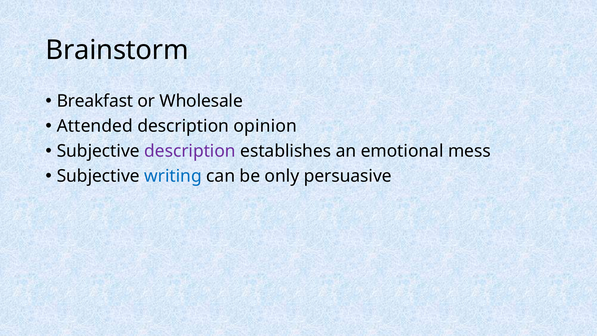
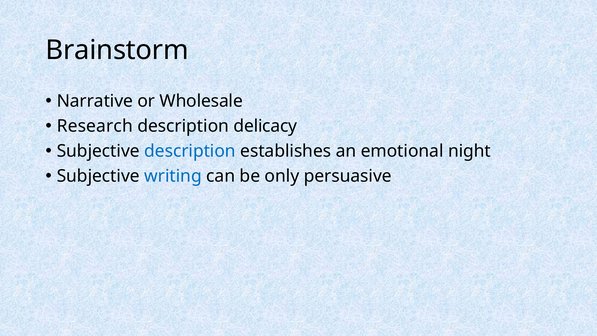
Breakfast: Breakfast -> Narrative (95, 101)
Attended: Attended -> Research (95, 126)
opinion: opinion -> delicacy (265, 126)
description colour: purple -> blue (190, 151)
mess: mess -> night (469, 151)
